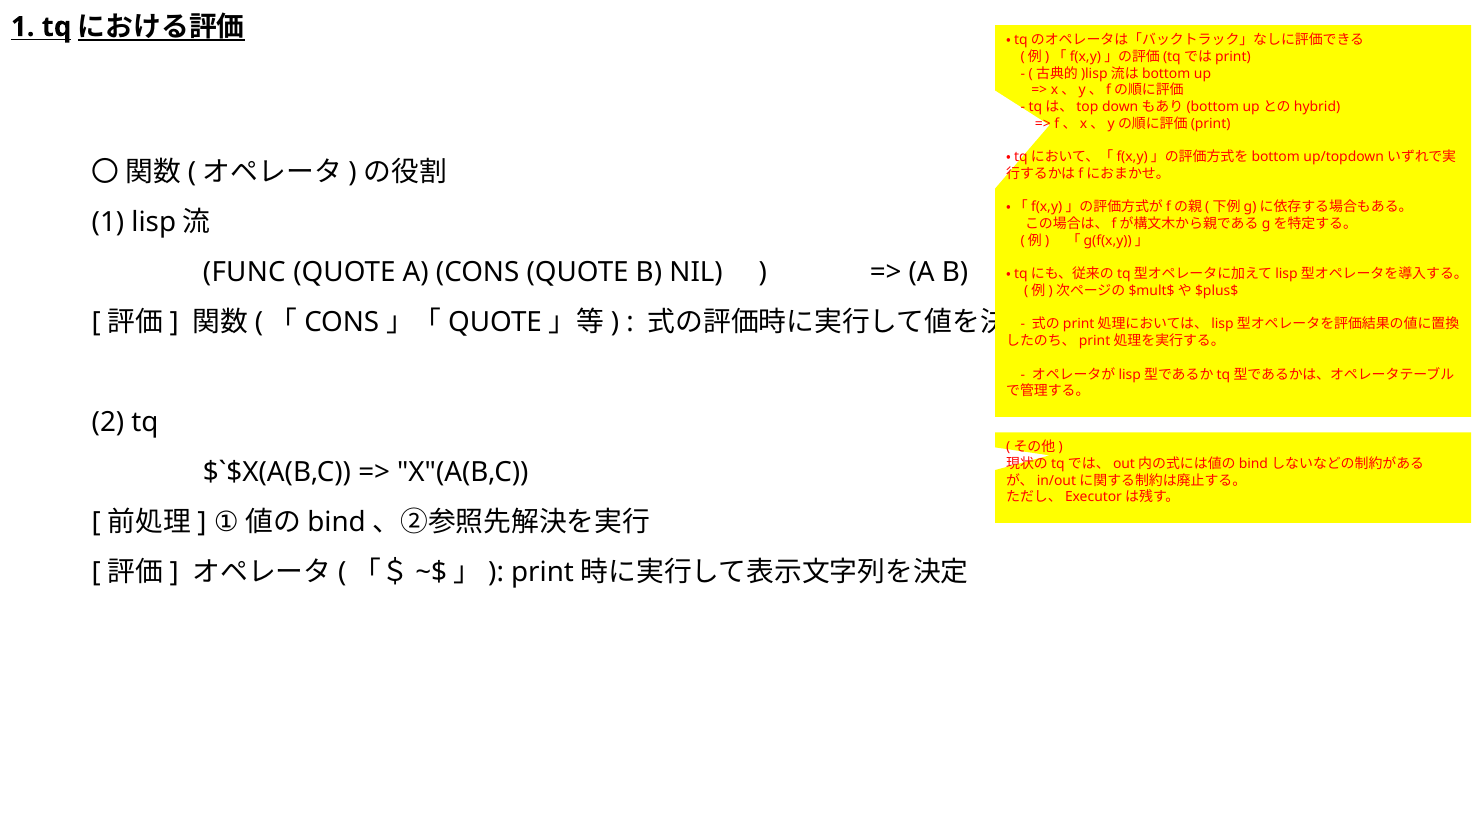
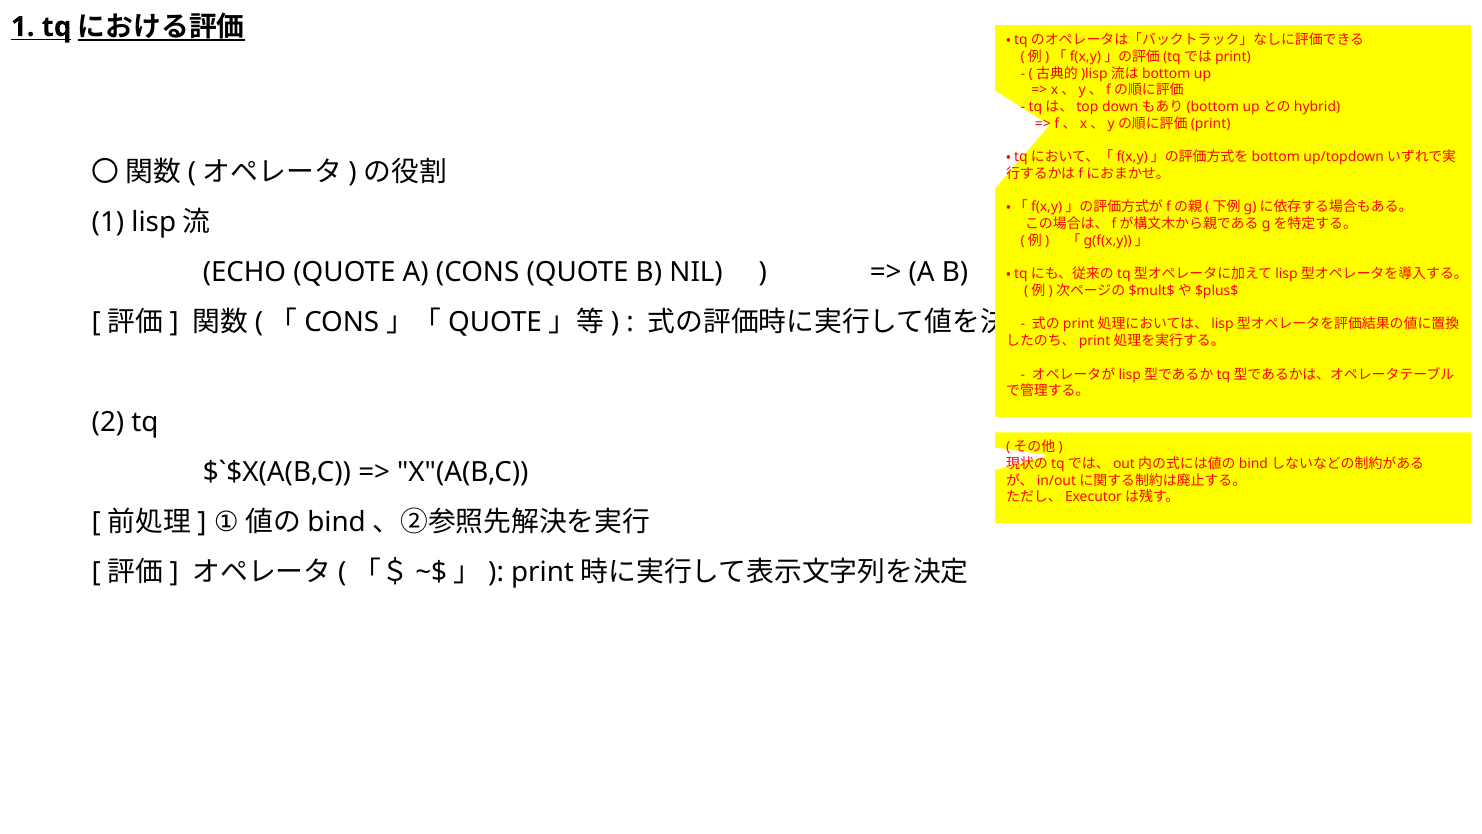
FUNC: FUNC -> ECHO (245, 272)
